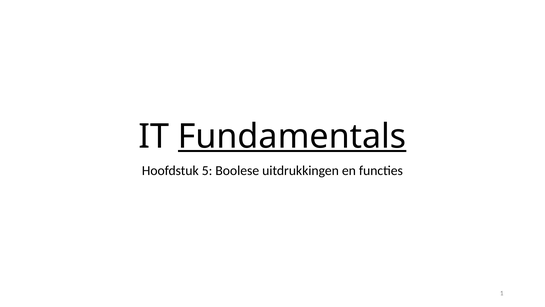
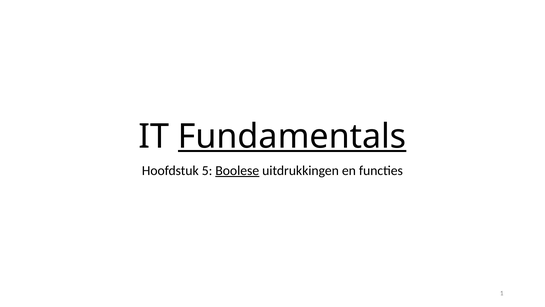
Boolese underline: none -> present (237, 170)
